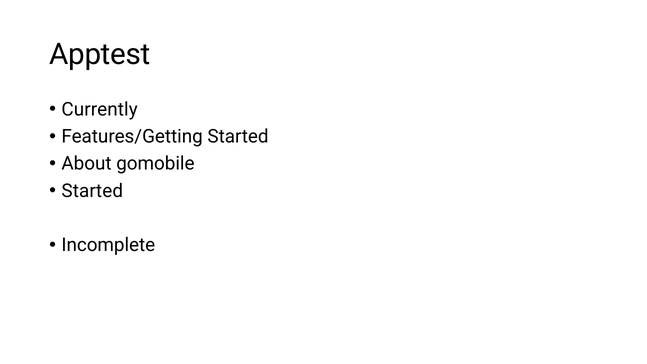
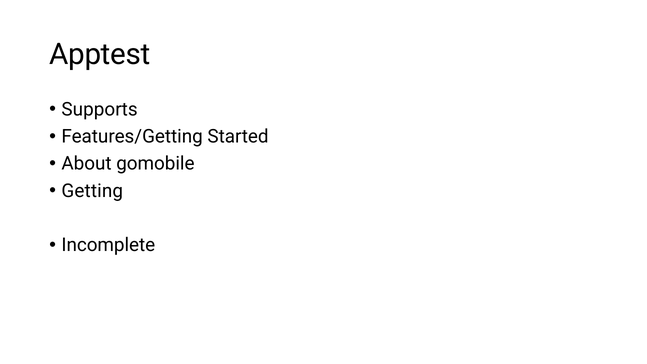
Currently: Currently -> Supports (100, 109)
Started: Started -> Getting (92, 191)
